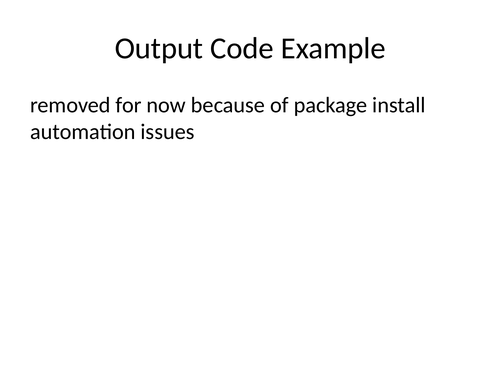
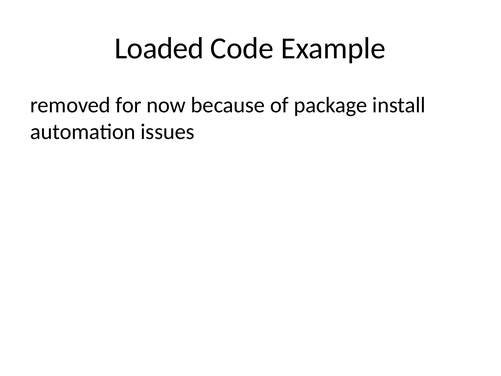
Output: Output -> Loaded (159, 48)
